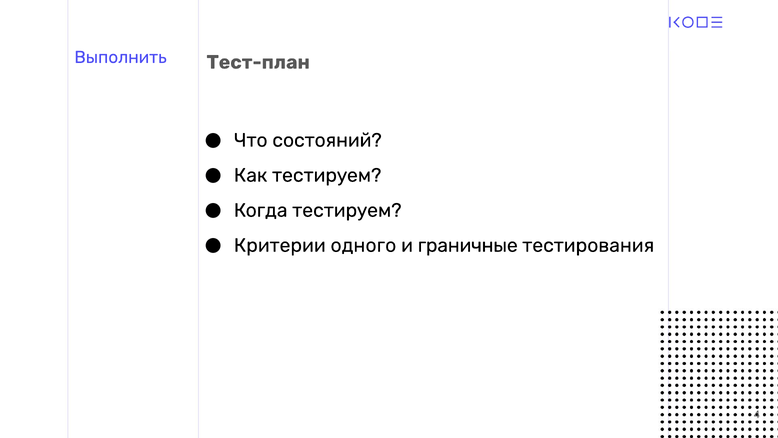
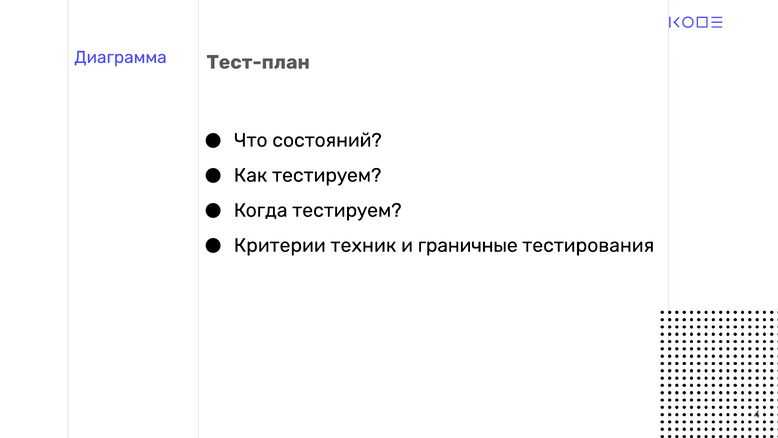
Выполнить: Выполнить -> Диаграмма (121, 57)
одного: одного -> техник (363, 245)
